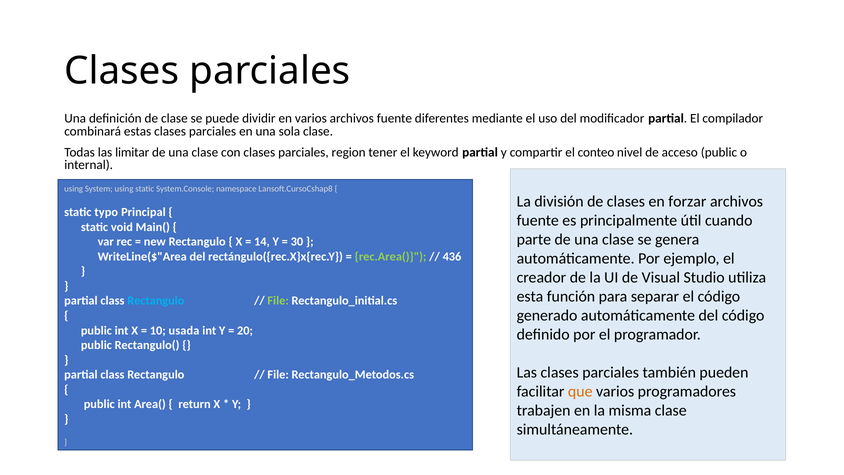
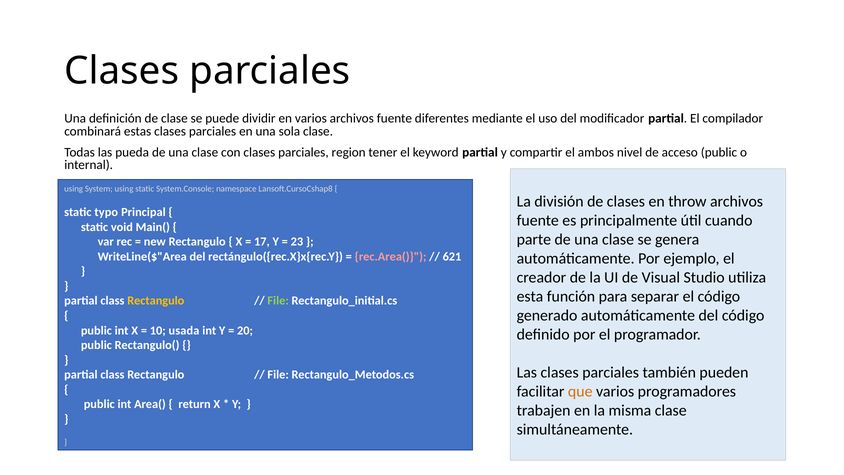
limitar: limitar -> pueda (132, 152)
conteo: conteo -> ambos (596, 152)
forzar: forzar -> throw (687, 202)
14: 14 -> 17 (262, 242)
30: 30 -> 23 (297, 242)
rec.Area( colour: light green -> pink (391, 256)
436: 436 -> 621 (452, 256)
Rectangulo colour: light blue -> yellow (156, 301)
